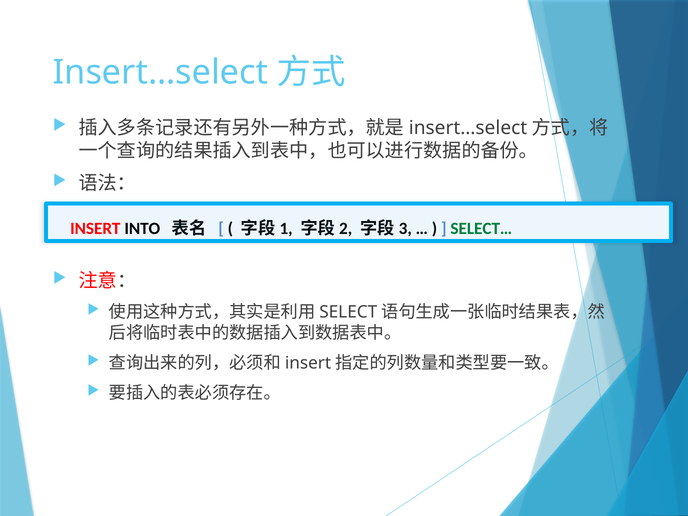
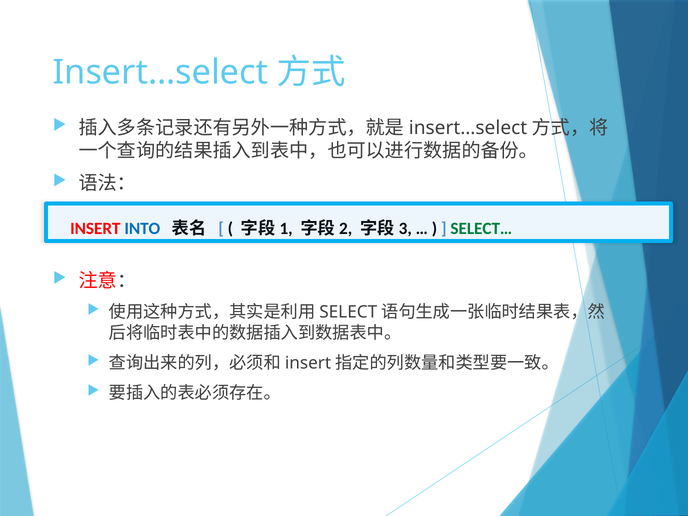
INTO colour: black -> blue (142, 229)
